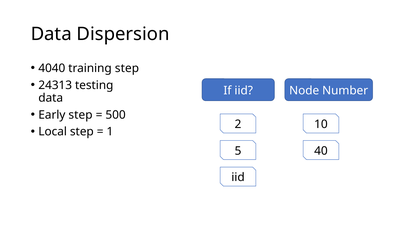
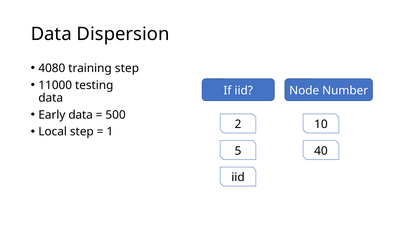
4040: 4040 -> 4080 (52, 68)
24313: 24313 -> 11000 (55, 85)
Early step: step -> data (81, 115)
